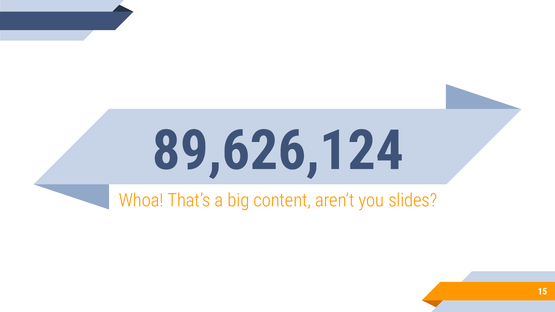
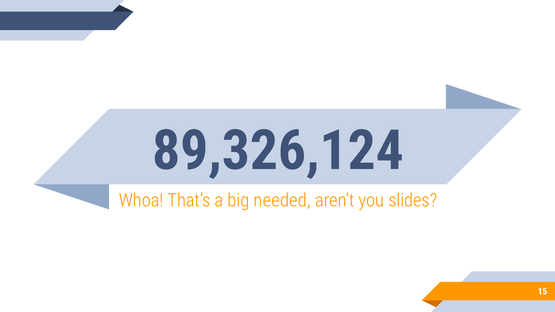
89,626,124: 89,626,124 -> 89,326,124 (278, 151)
content: content -> needed (282, 201)
